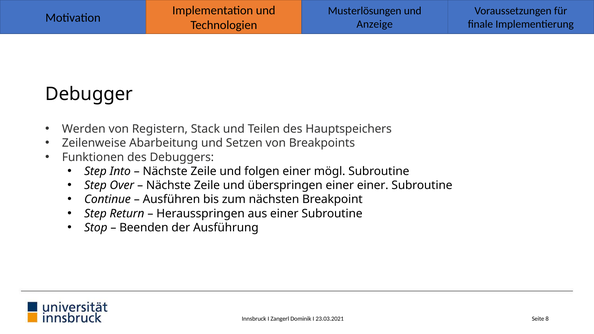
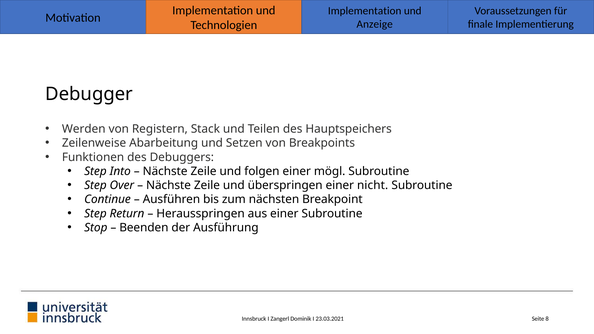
Musterlösungen: Musterlösungen -> Implementation (365, 11)
einer einer: einer -> nicht (373, 185)
